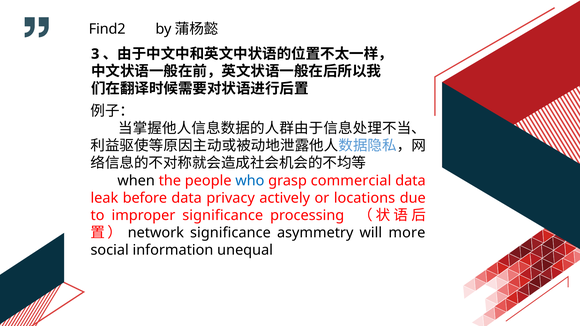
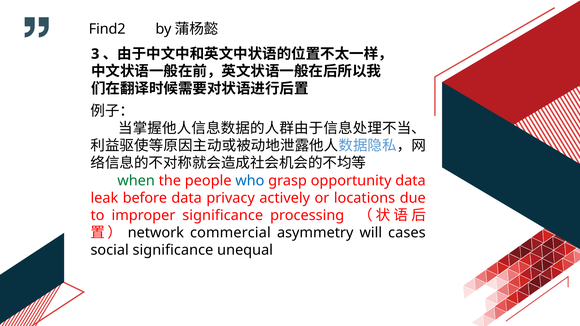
when colour: black -> green (136, 181)
commercial: commercial -> opportunity (351, 181)
significance: significance -> commercial (230, 233)
more: more -> cases (407, 233)
social information: information -> significance (173, 250)
